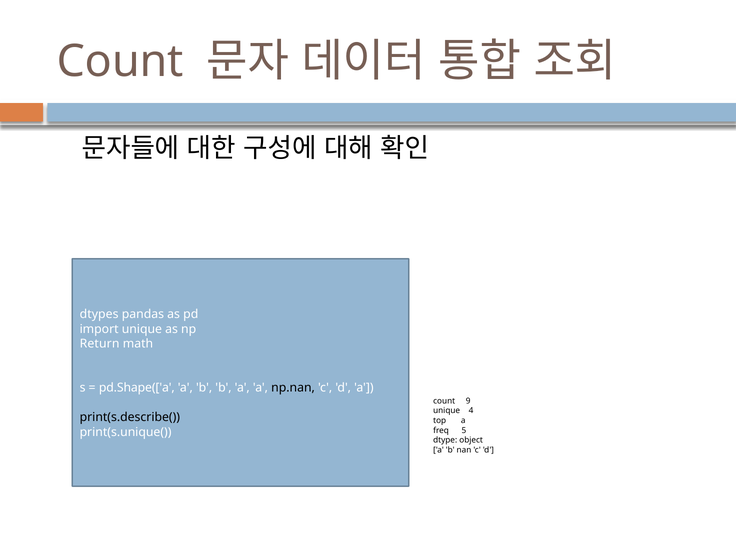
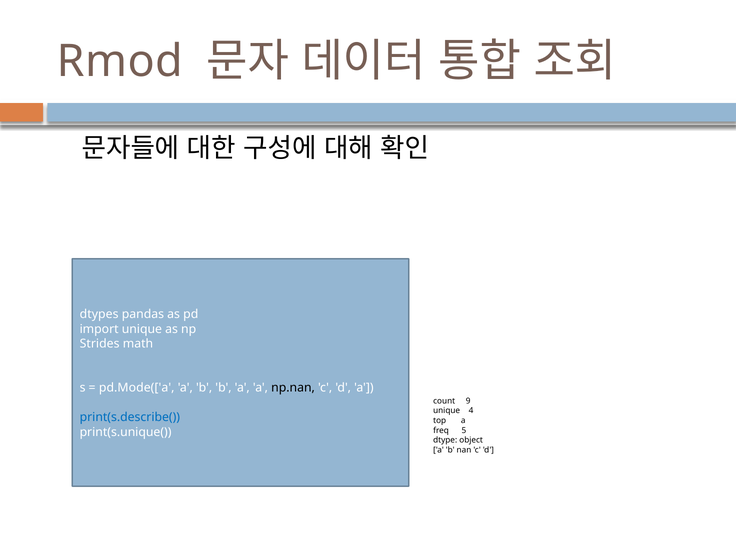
Count: Count -> Rmod (120, 61)
Return: Return -> Strides (100, 344)
pd.Shape(['a: pd.Shape(['a -> pd.Mode(['a (137, 388)
print(s.describe( colour: black -> blue (130, 417)
